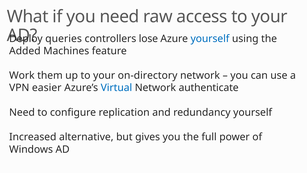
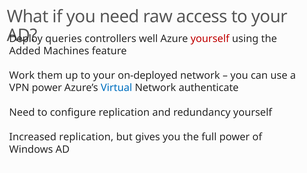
lose: lose -> well (148, 39)
yourself colour: blue -> red (210, 39)
on-directory: on-directory -> on-deployed (148, 75)
VPN easier: easier -> power (47, 88)
Increased alternative: alternative -> replication (86, 137)
